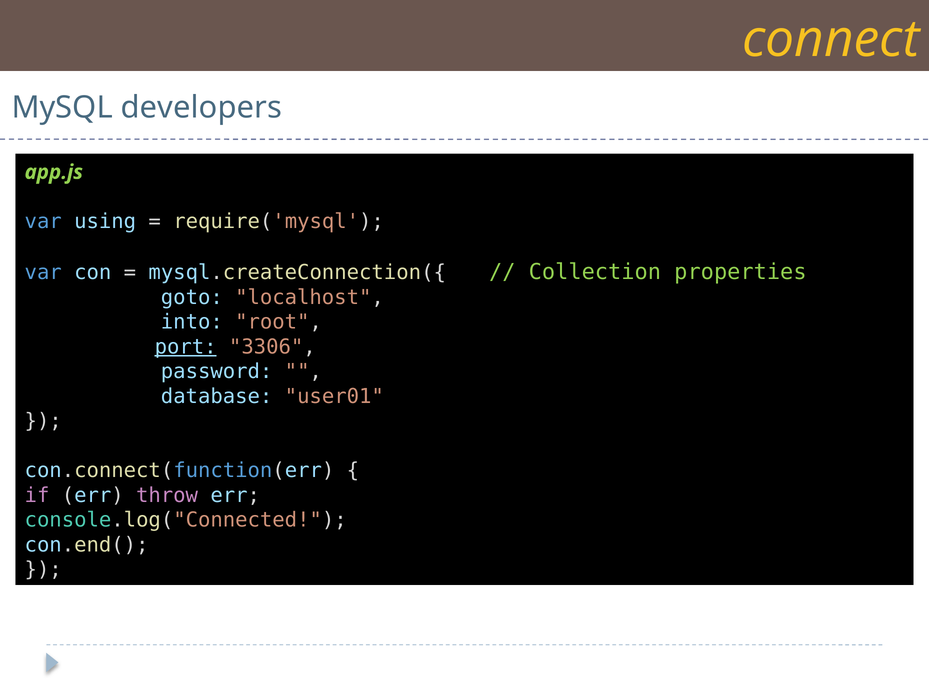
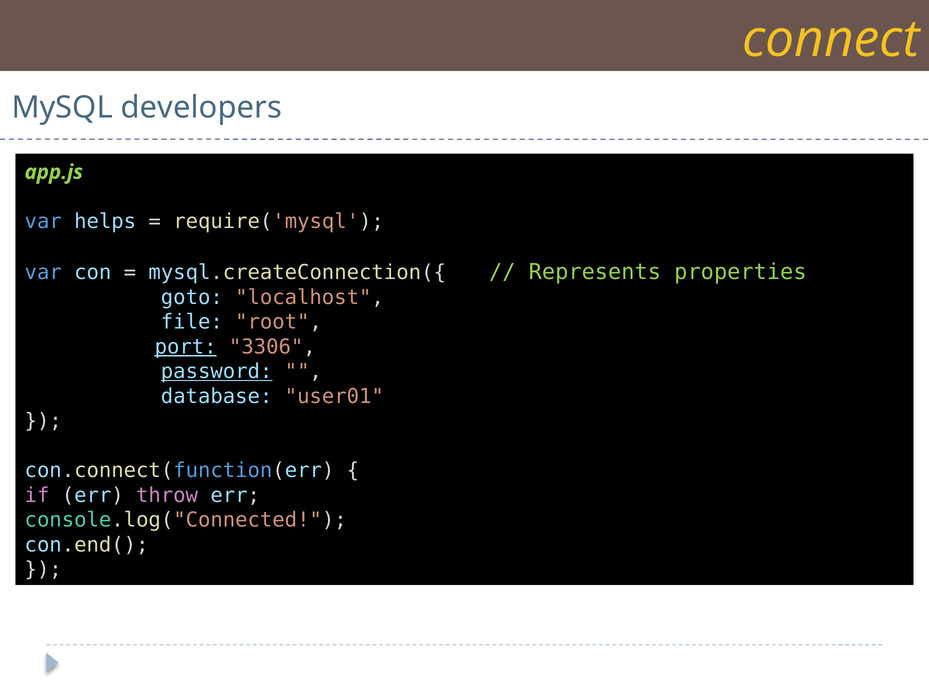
using: using -> helps (105, 222)
Collection: Collection -> Represents (595, 272)
into: into -> file (192, 322)
password underline: none -> present (217, 372)
